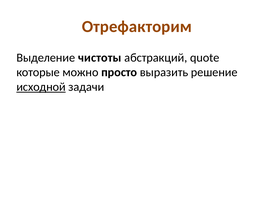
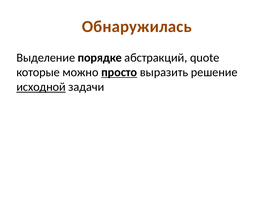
Отрефакторим: Отрефакторим -> Обнаружилась (137, 27)
чистоты: чистоты -> порядке (100, 57)
просто underline: none -> present (119, 72)
